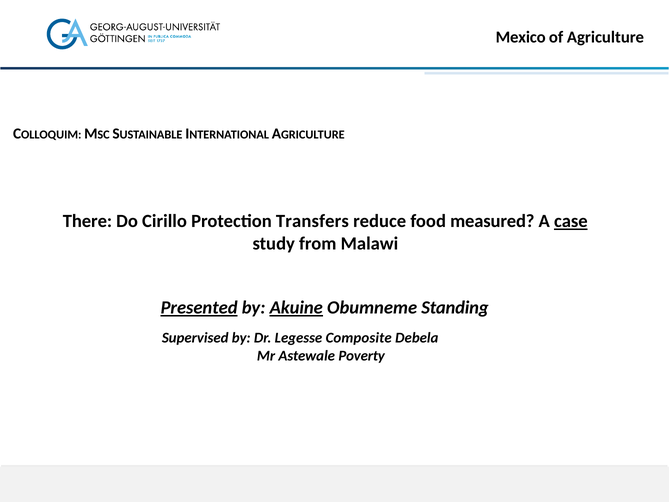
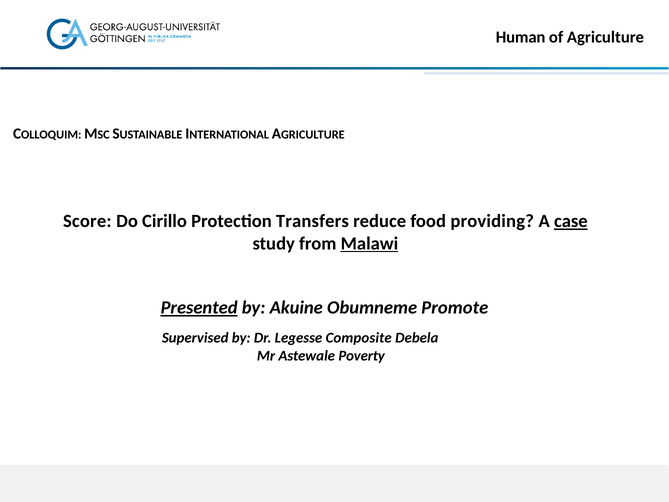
Mexico: Mexico -> Human (521, 37)
There: There -> Score (87, 221)
measured: measured -> providing (492, 221)
Malawi underline: none -> present (369, 244)
Akuine underline: present -> none (296, 308)
Standing: Standing -> Promote (455, 308)
